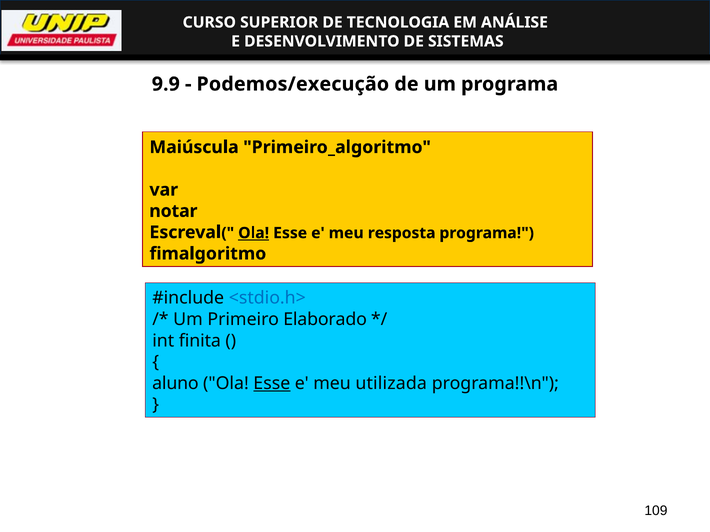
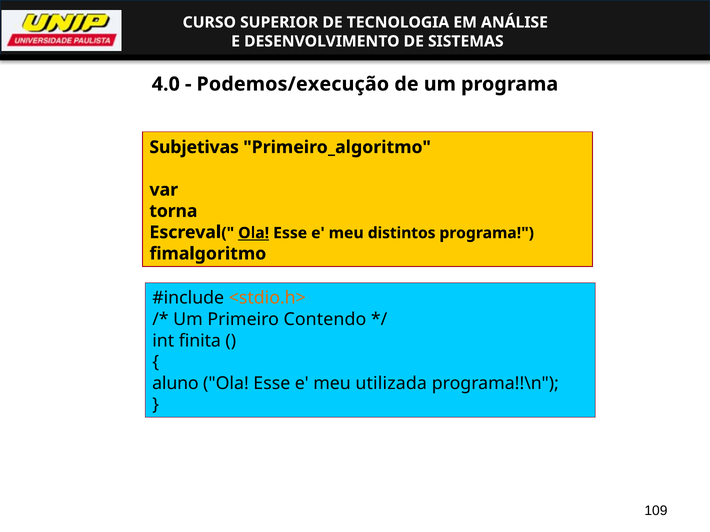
9.9: 9.9 -> 4.0 (166, 84)
Maiúscula: Maiúscula -> Subjetivas (194, 147)
notar: notar -> torna (173, 211)
resposta: resposta -> distintos (402, 233)
<stdio.h> colour: blue -> orange (267, 298)
Elaborado: Elaborado -> Contendo (325, 320)
Esse underline: present -> none (272, 384)
